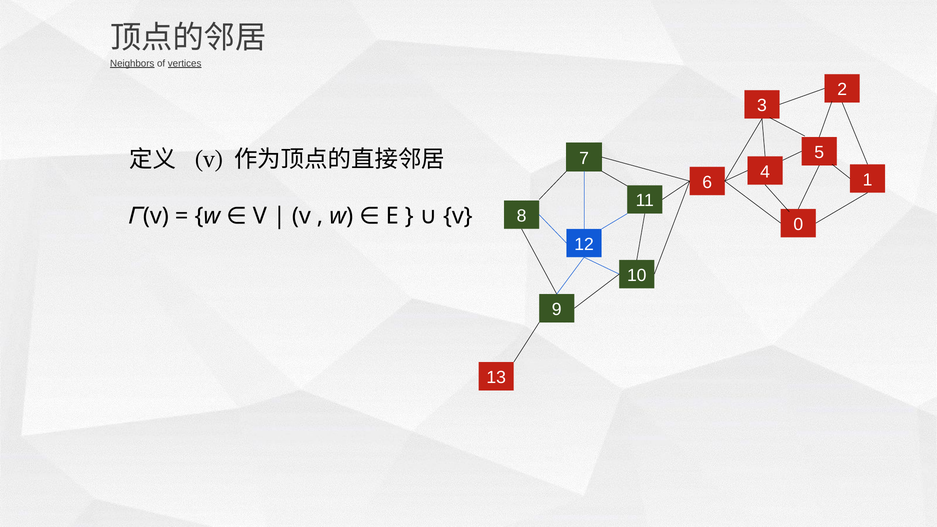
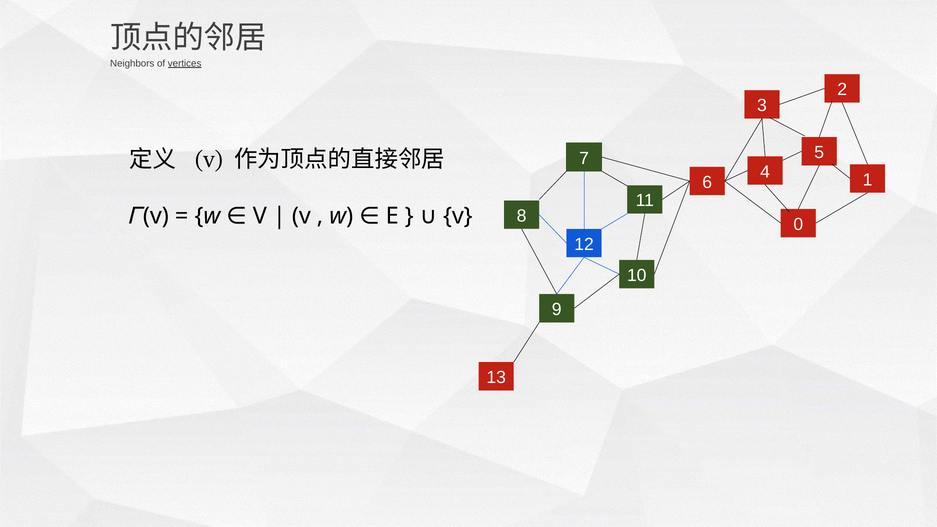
Neighbors underline: present -> none (132, 63)
